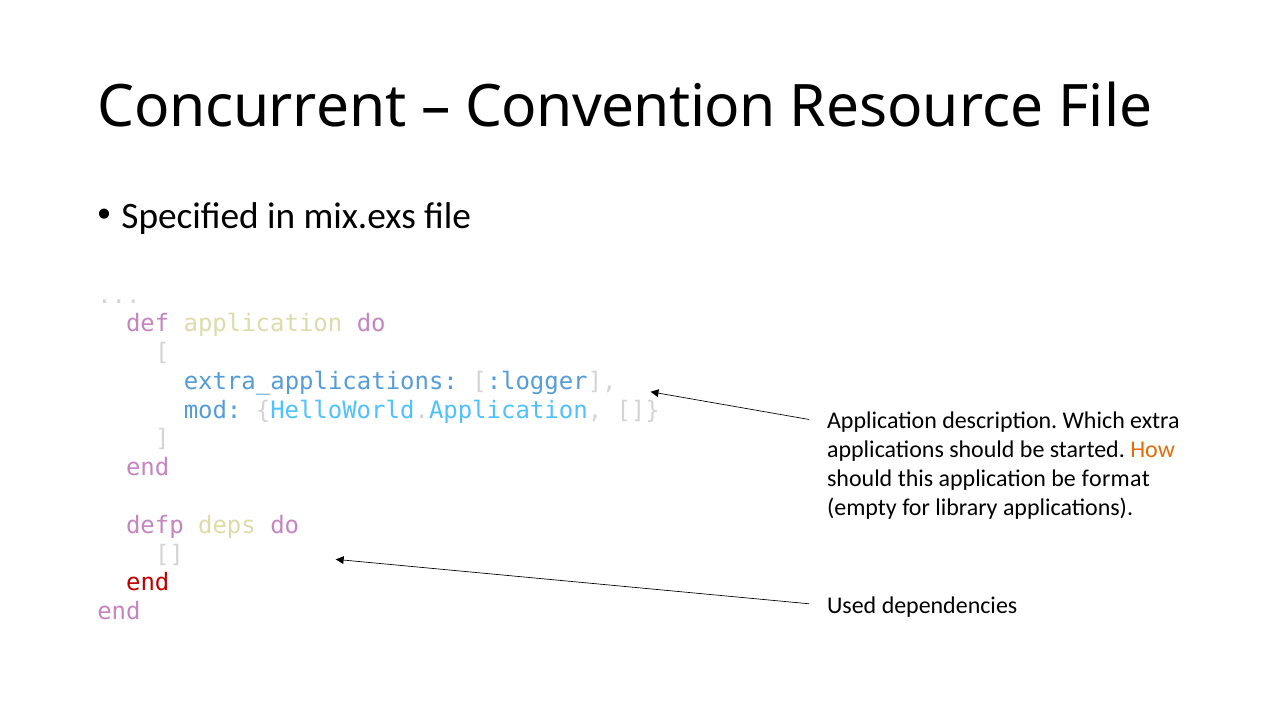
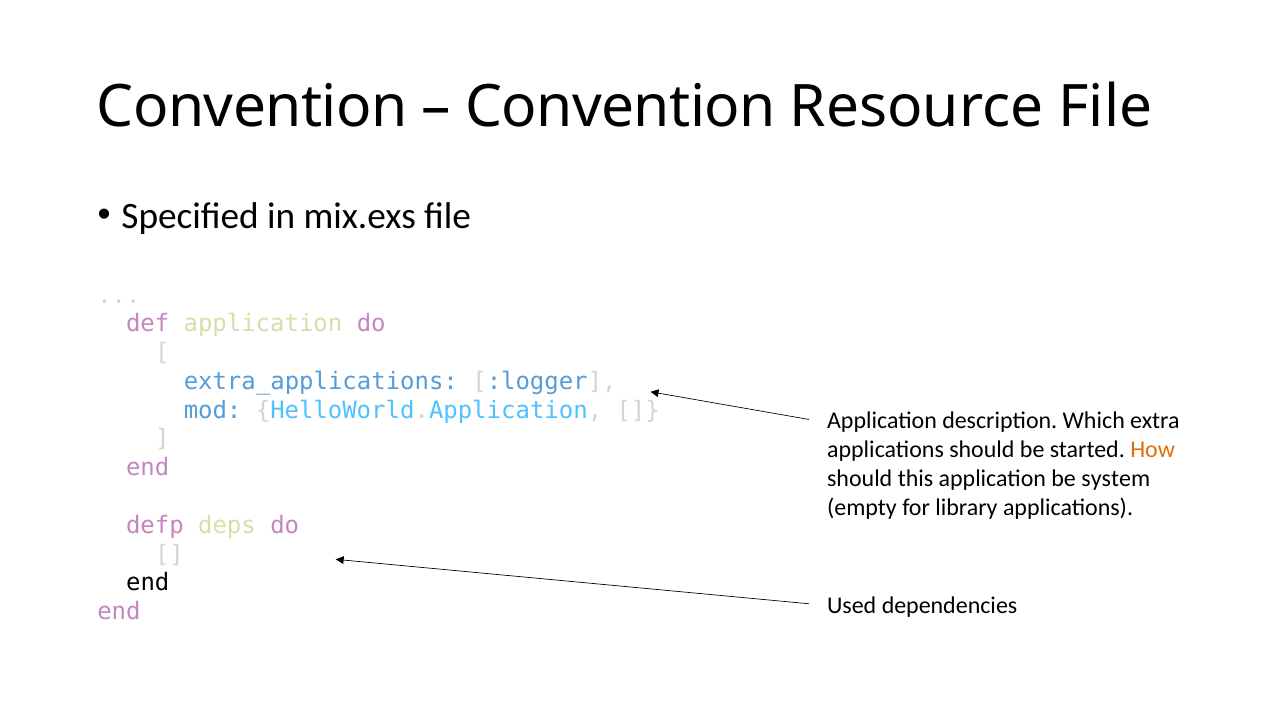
Concurrent: Concurrent -> Convention (252, 107)
format: format -> system (1116, 479)
end colour: red -> black (148, 583)
